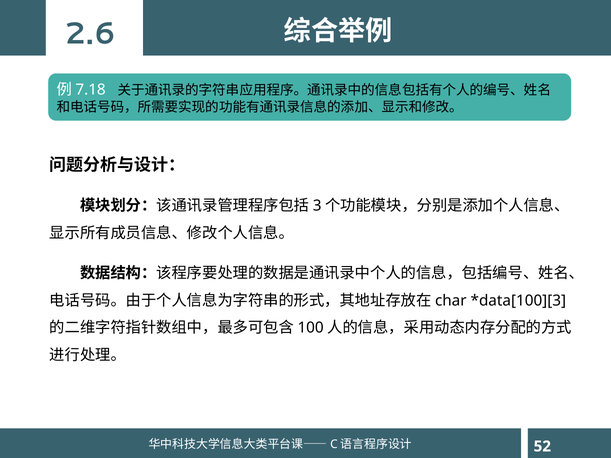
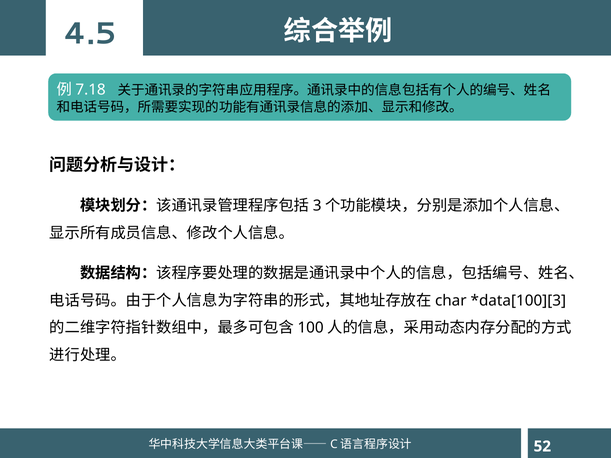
2.6: 2.6 -> 4.5 (90, 34)
